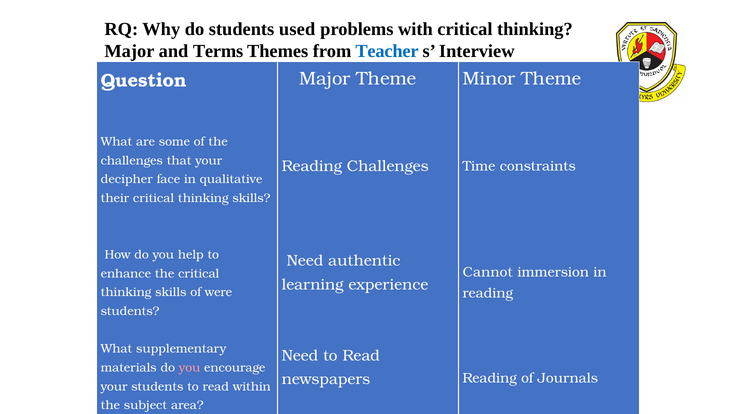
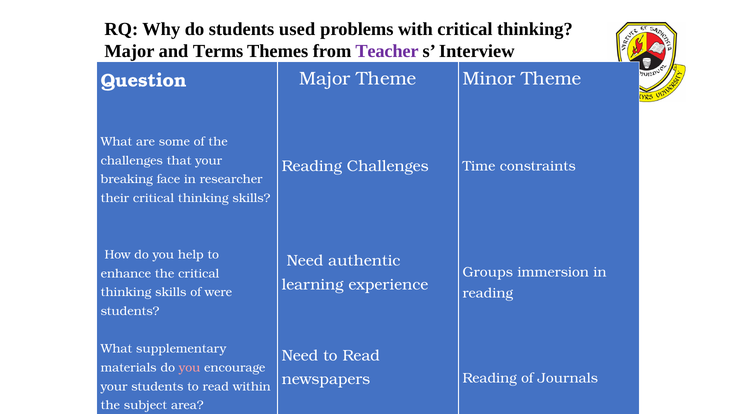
Teacher colour: blue -> purple (387, 51)
decipher: decipher -> breaking (127, 179)
qualitative: qualitative -> researcher (231, 179)
Cannot: Cannot -> Groups (488, 272)
